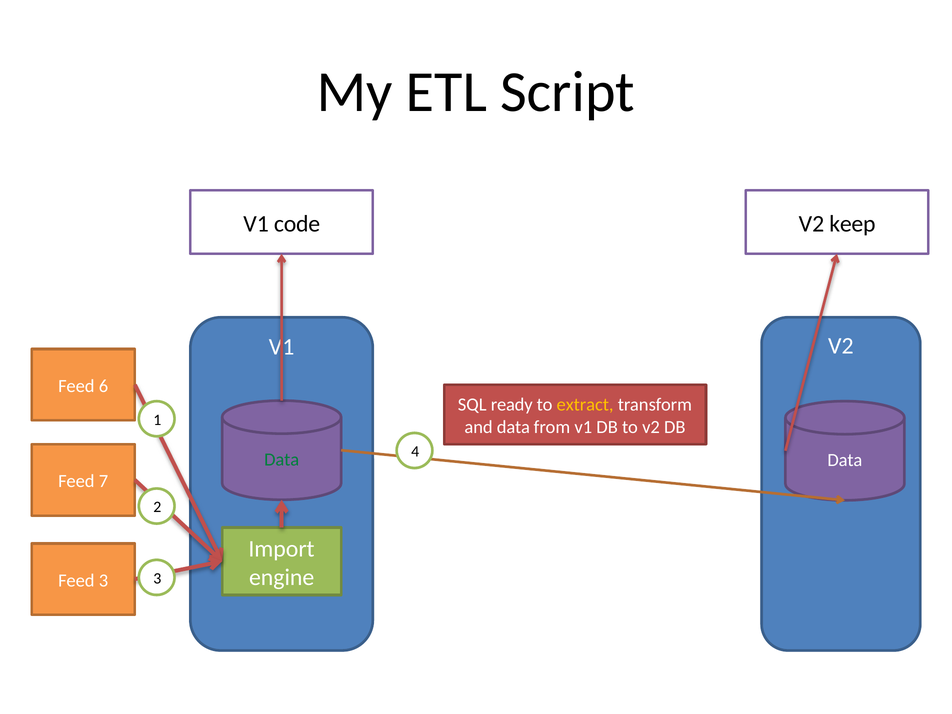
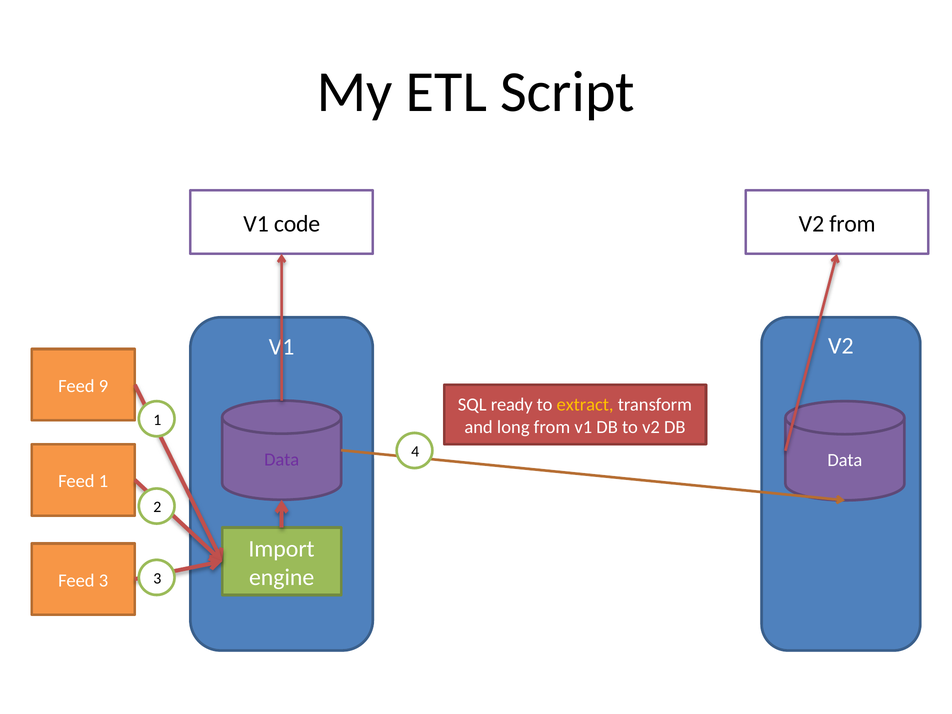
V2 keep: keep -> from (852, 224)
6: 6 -> 9 (104, 386)
and data: data -> long (513, 427)
Data colour: green -> purple (282, 460)
Feed 7: 7 -> 1 (104, 481)
